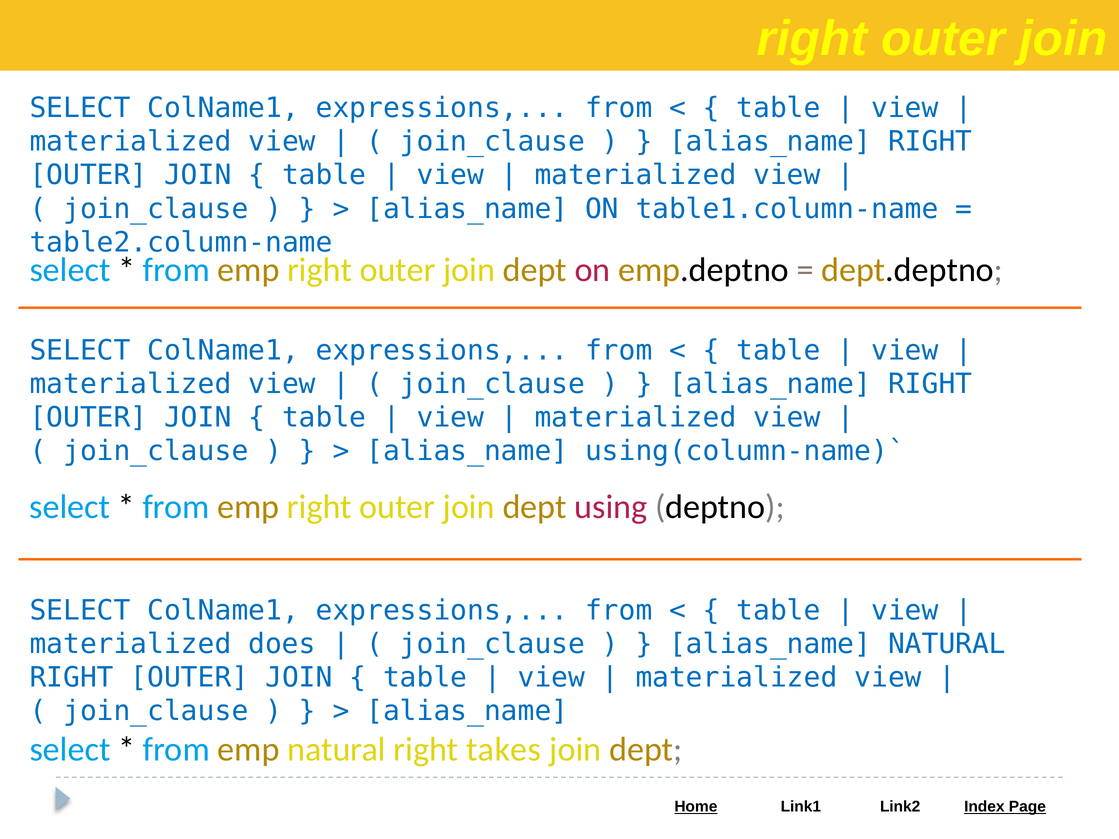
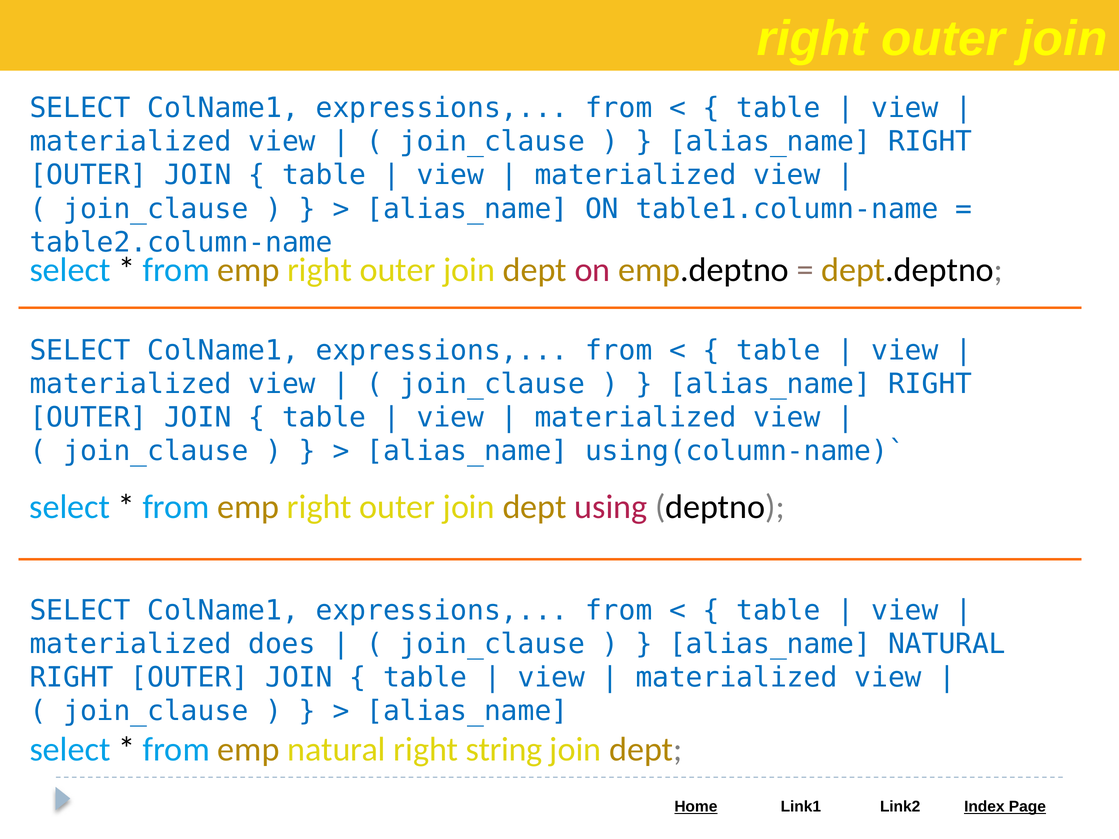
takes: takes -> string (504, 750)
